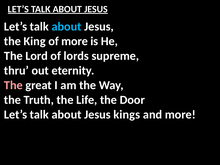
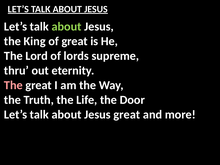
about colour: light blue -> light green (67, 27)
of more: more -> great (75, 41)
Jesus kings: kings -> great (127, 115)
